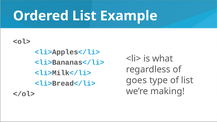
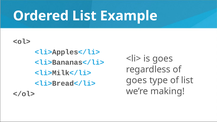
is what: what -> goes (163, 59)
